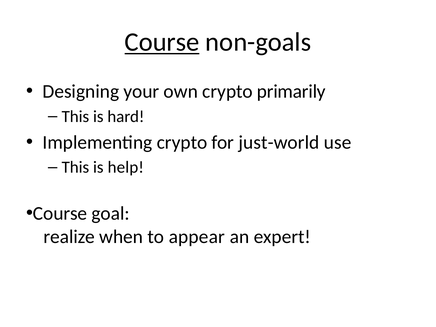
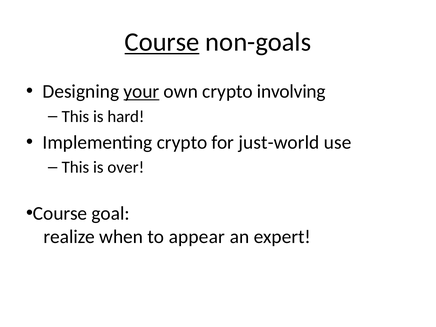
your underline: none -> present (141, 91)
primarily: primarily -> involving (291, 91)
help: help -> over (126, 167)
